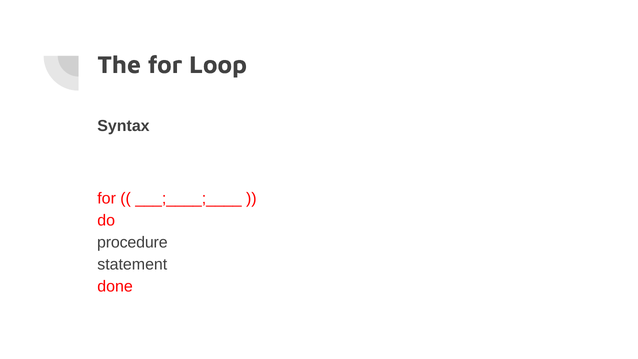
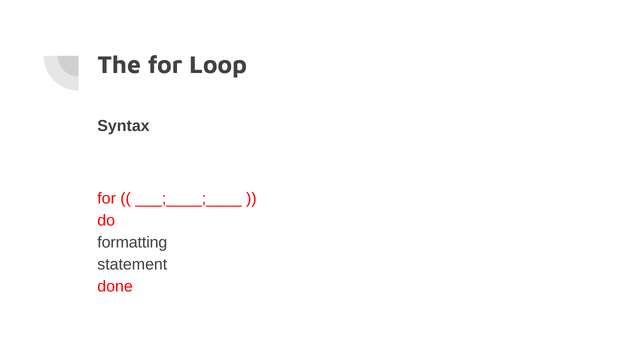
procedure: procedure -> formatting (132, 242)
